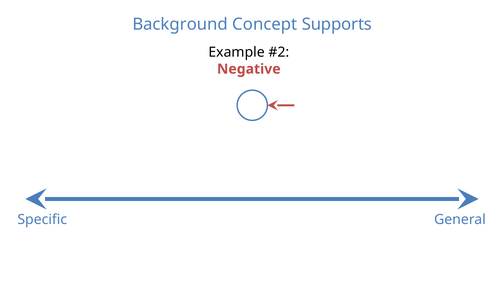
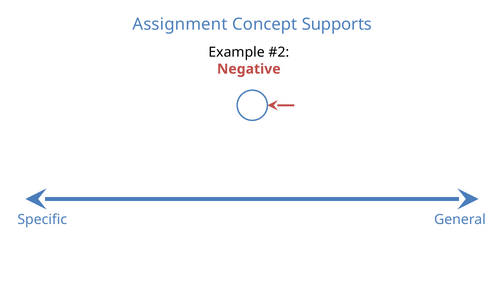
Background: Background -> Assignment (180, 24)
